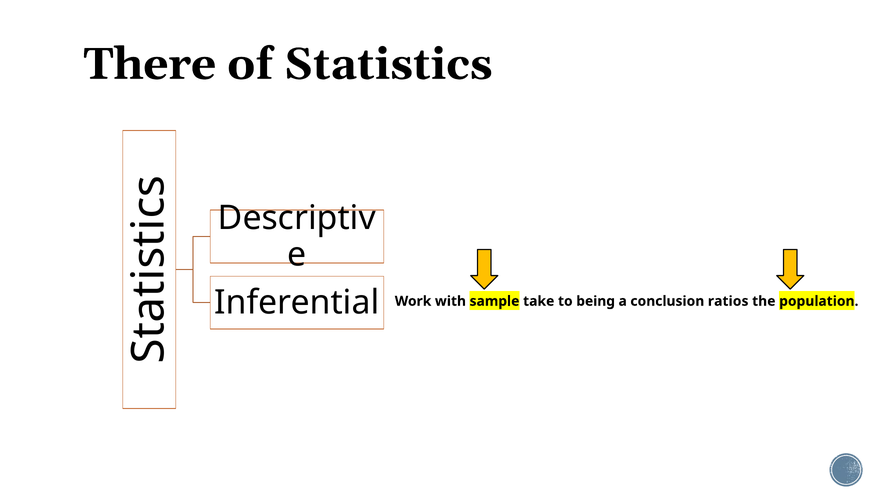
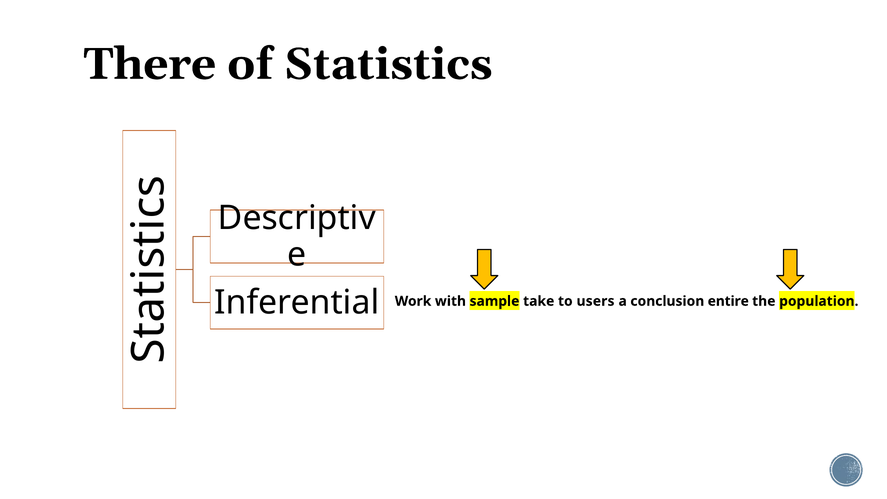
being: being -> users (596, 301)
ratios: ratios -> entire (728, 301)
